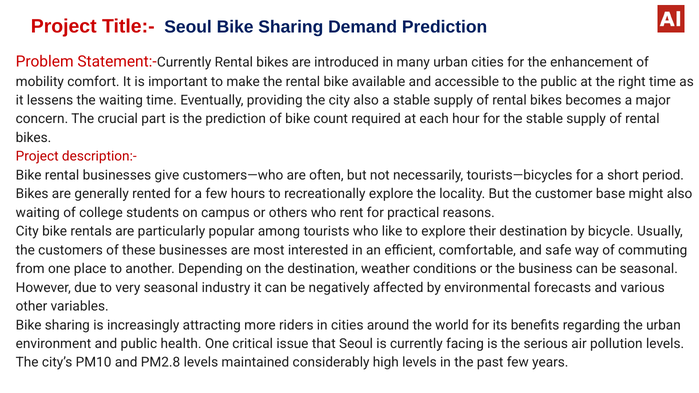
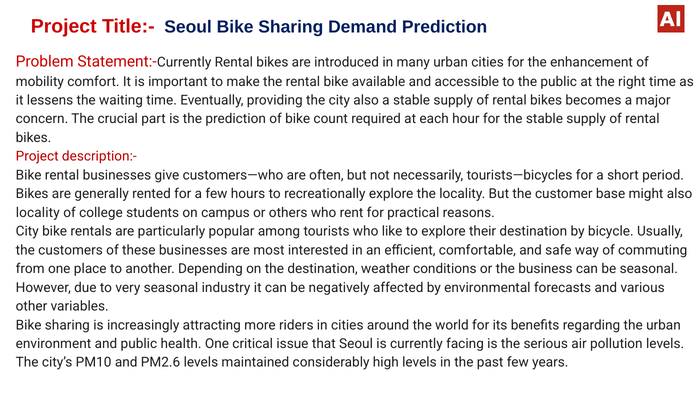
waiting: waiting -> locality (38, 213)
PM2.8: PM2.8 -> PM2.6 (161, 363)
